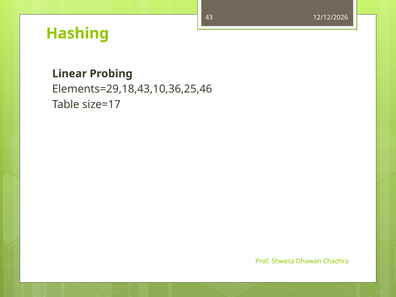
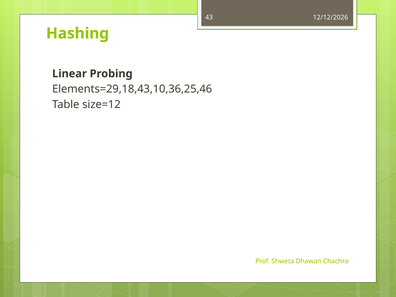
size=17: size=17 -> size=12 (101, 105)
